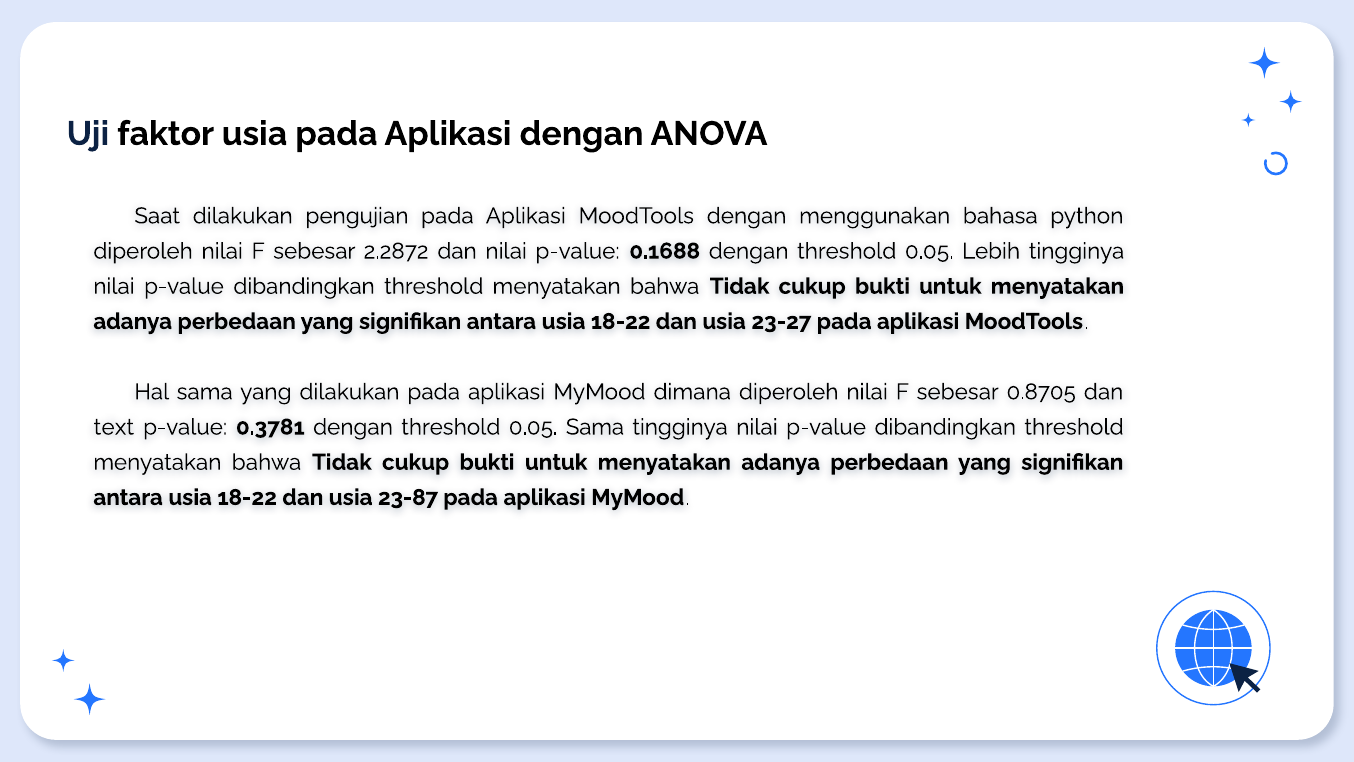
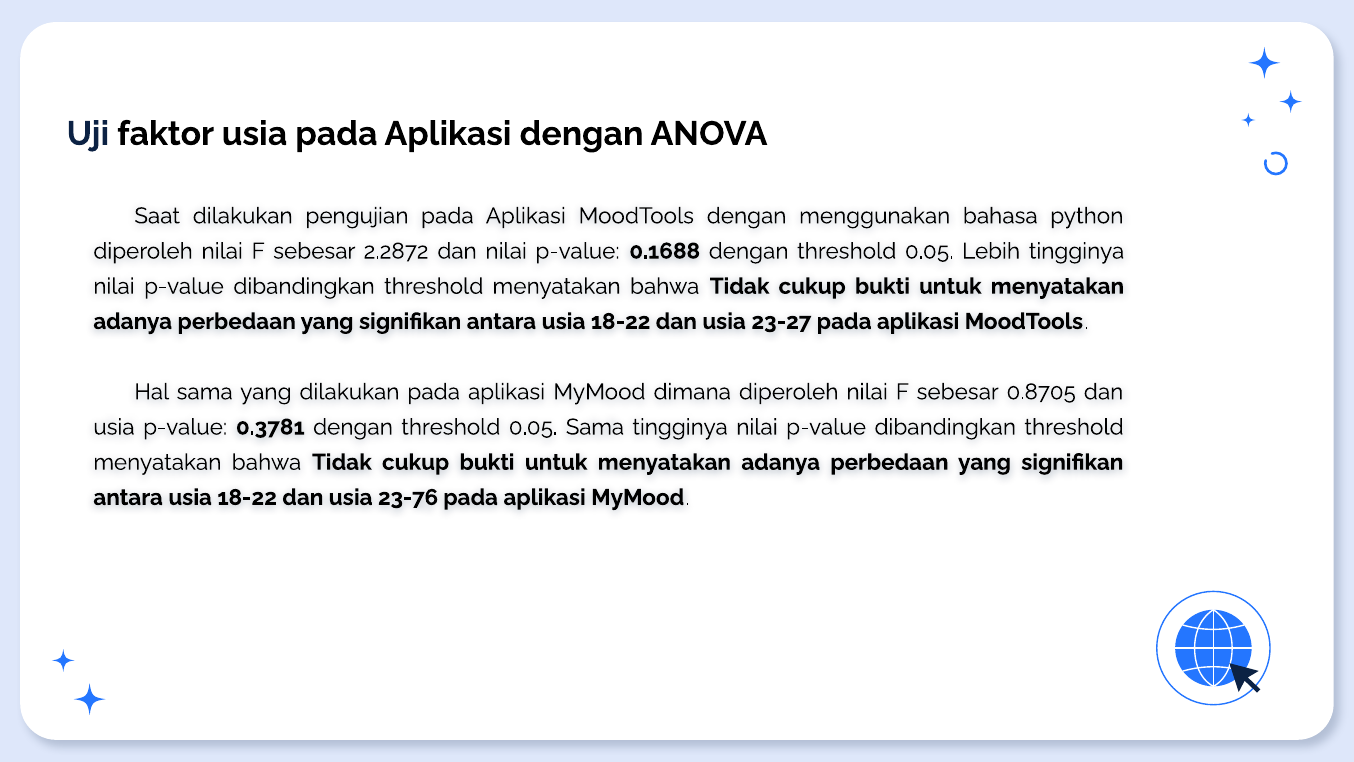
text: text -> usia (114, 427)
23-87: 23-87 -> 23-76 (408, 497)
